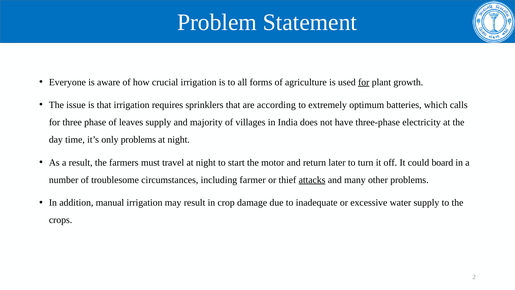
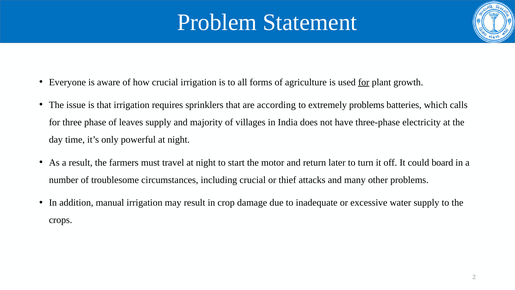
extremely optimum: optimum -> problems (367, 105)
only problems: problems -> powerful (138, 140)
including farmer: farmer -> crucial (253, 180)
attacks underline: present -> none (312, 180)
